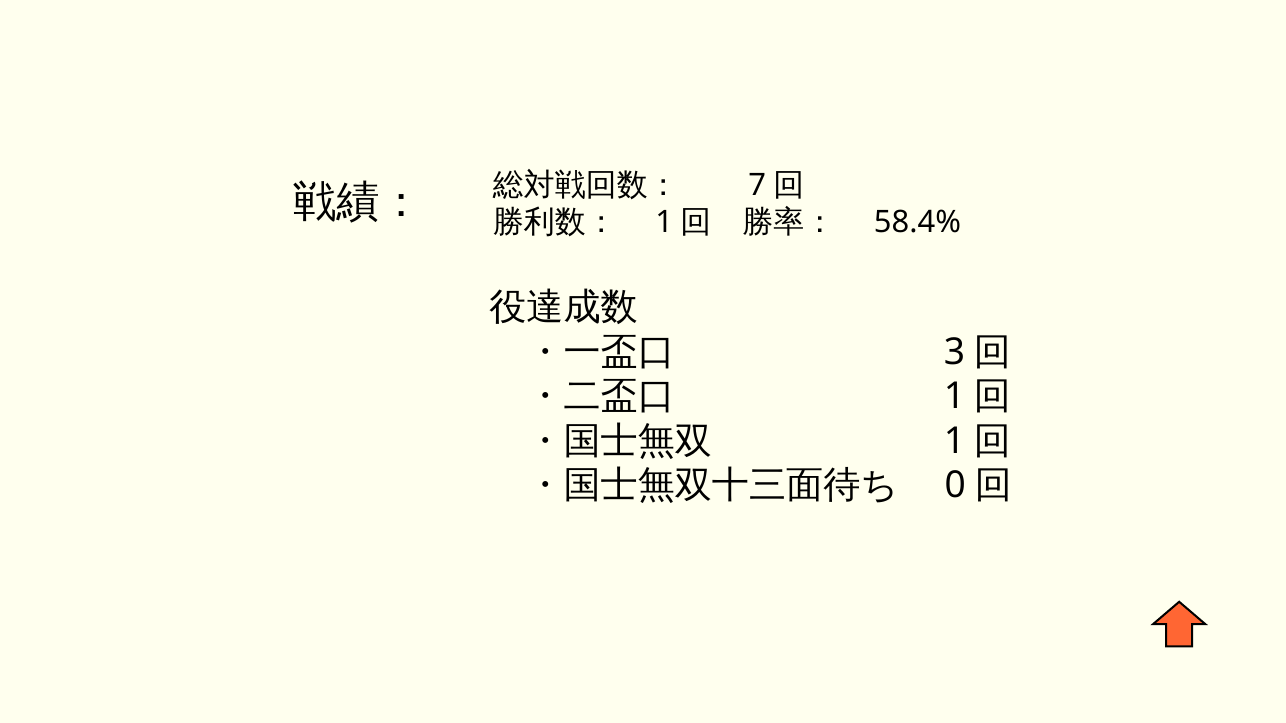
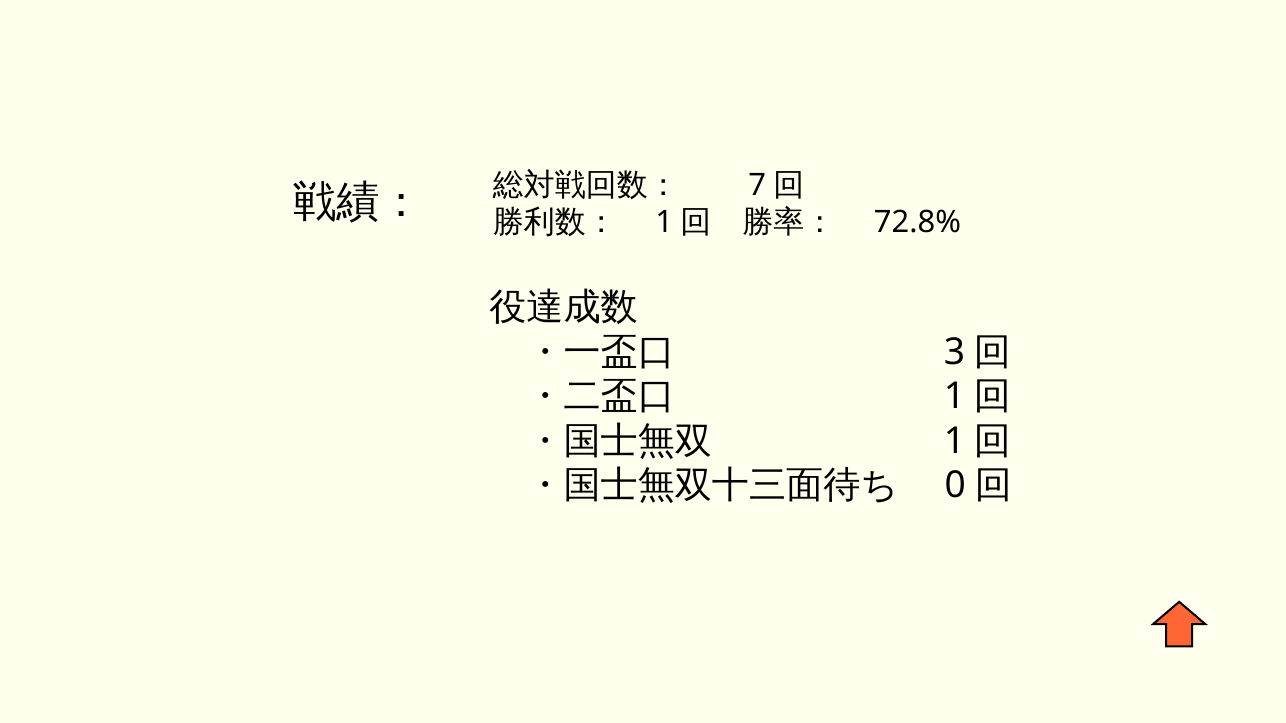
58.4%: 58.4% -> 72.8% (918, 222)
